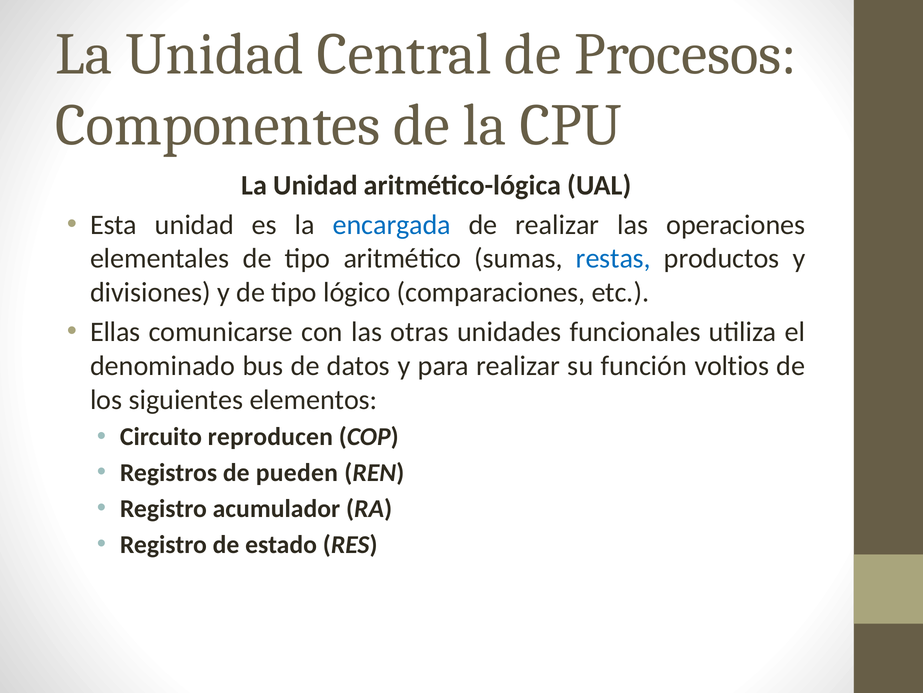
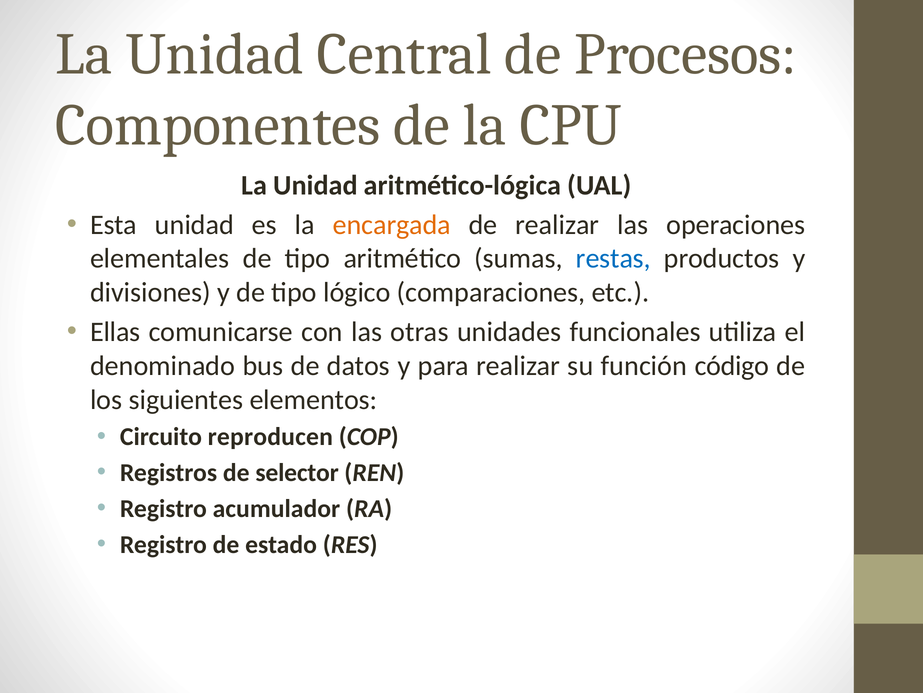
encargada colour: blue -> orange (392, 224)
voltios: voltios -> código (732, 365)
pueden: pueden -> selector (297, 472)
